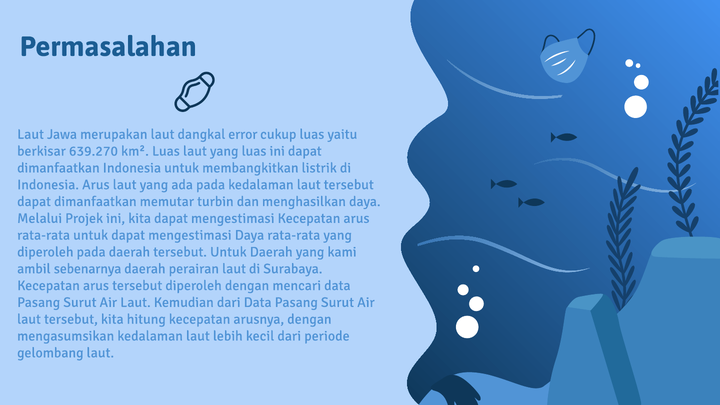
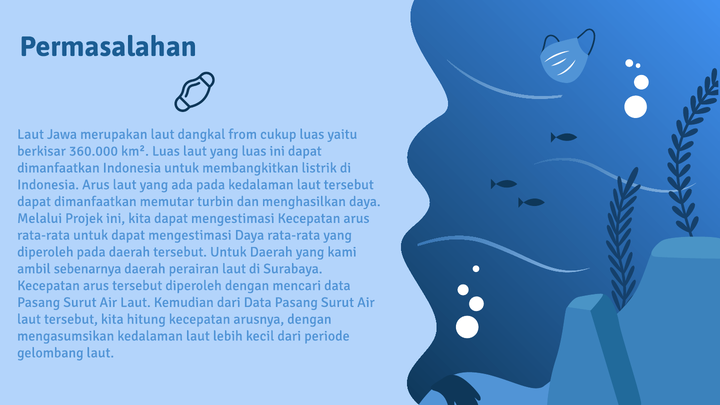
error: error -> from (243, 134)
639.270: 639.270 -> 360.000 (93, 151)
